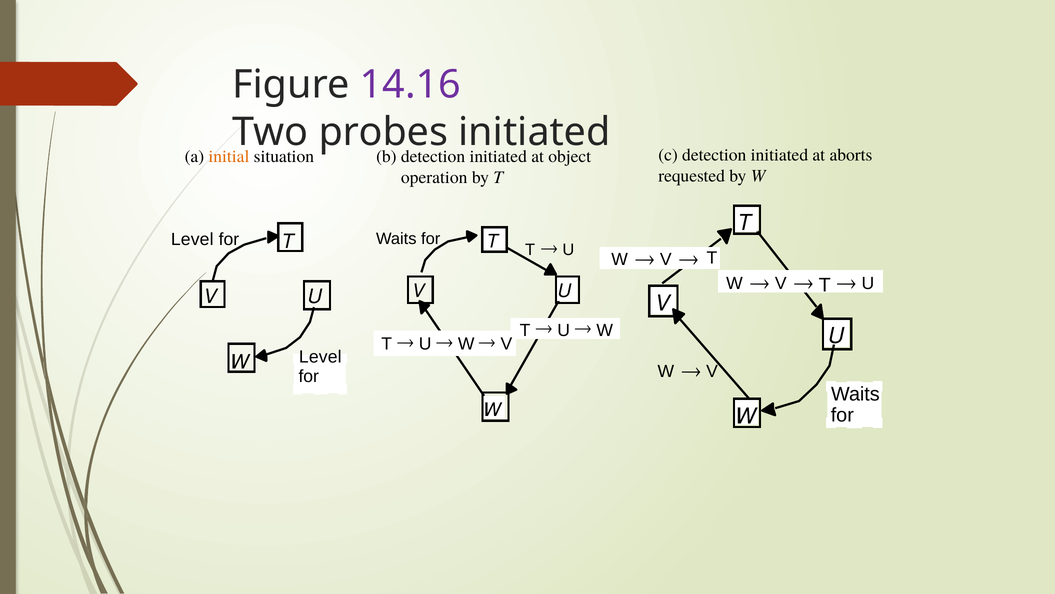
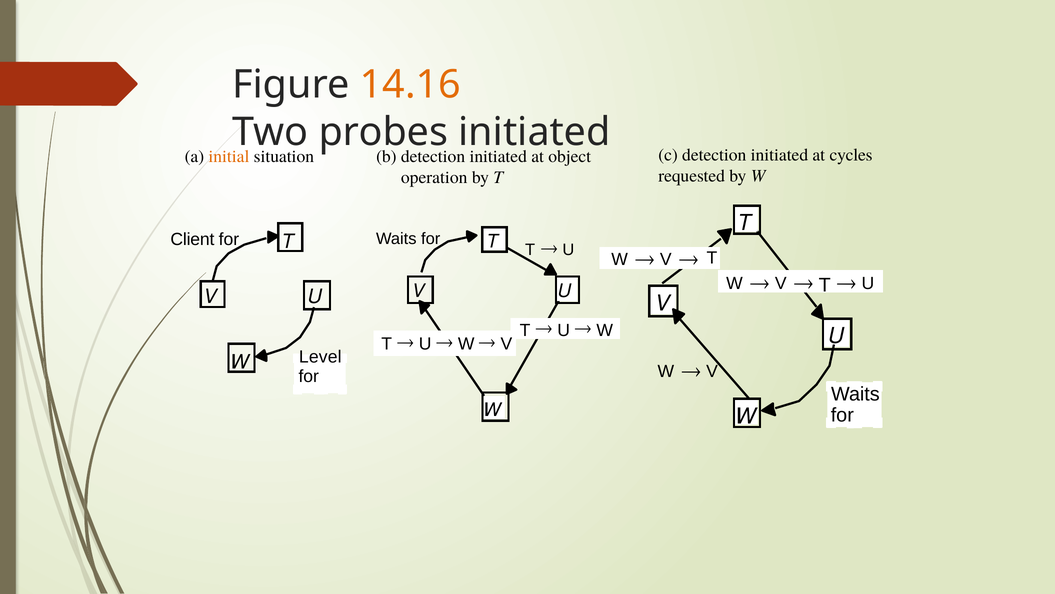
14.16 colour: purple -> orange (410, 84)
aborts: aborts -> cycles (851, 155)
Level: Level -> Client (192, 239)
